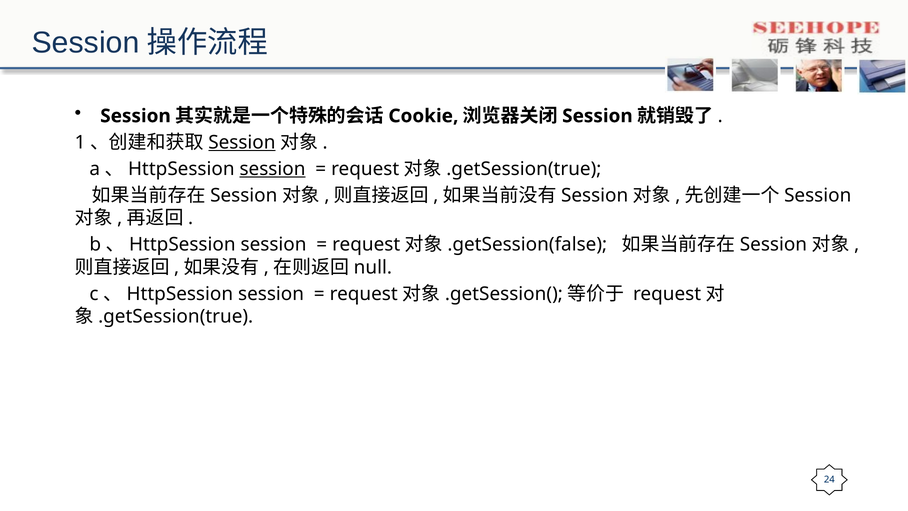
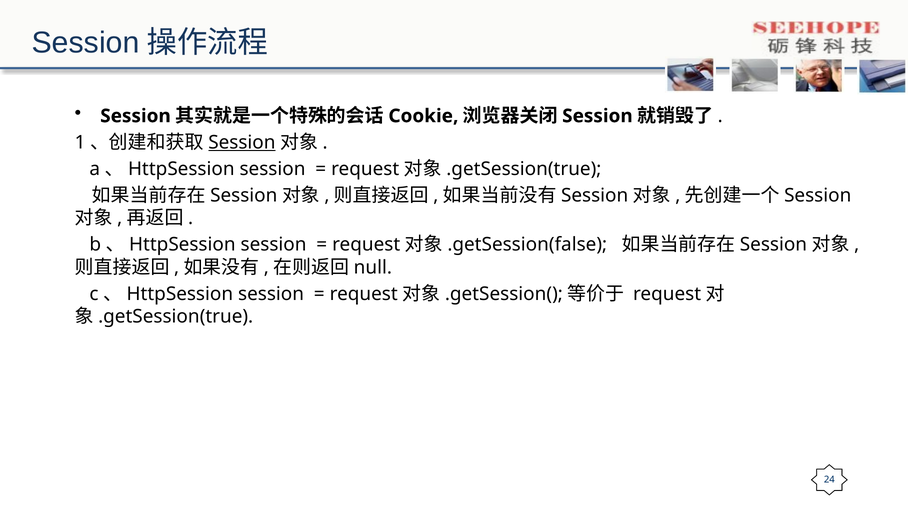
session underline: present -> none (273, 169)
